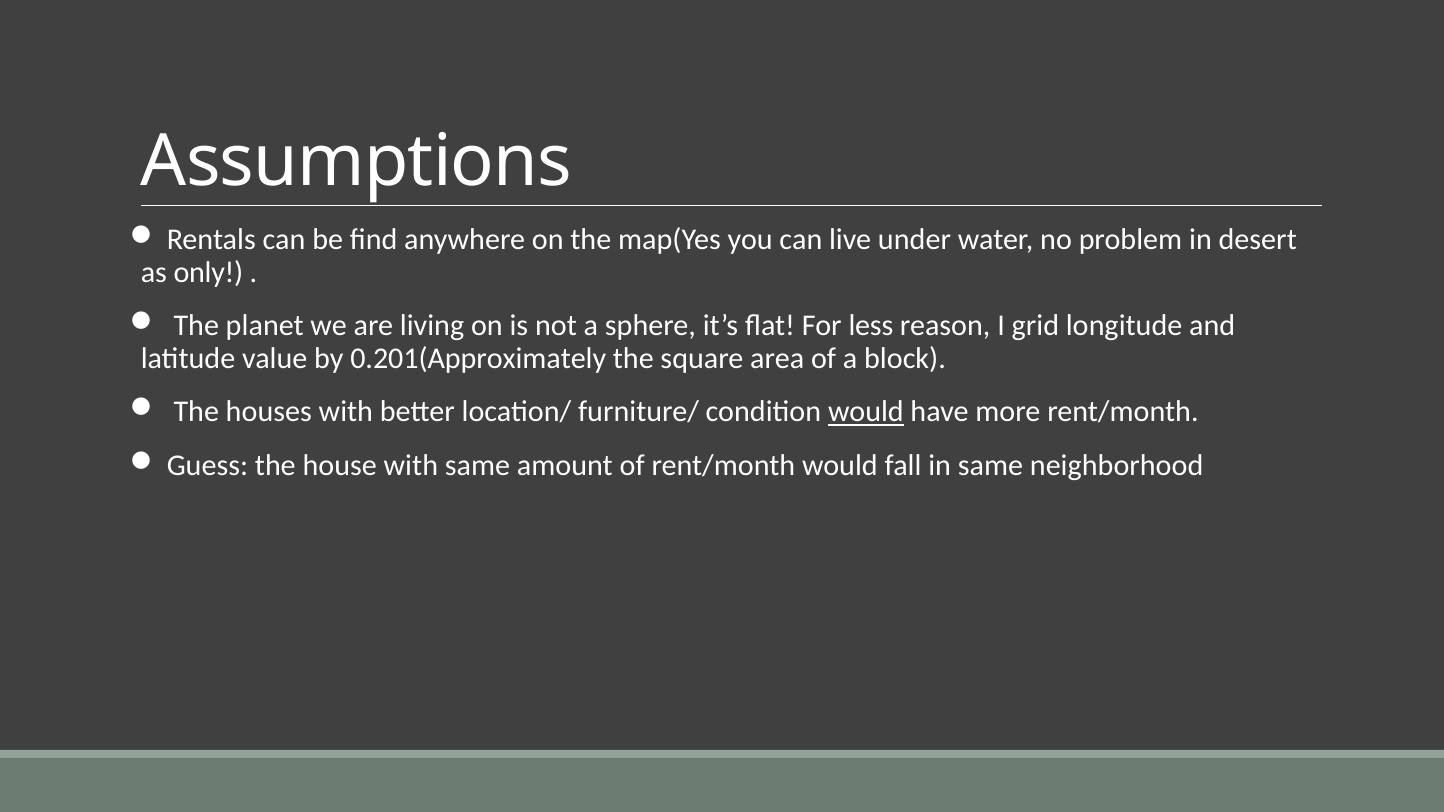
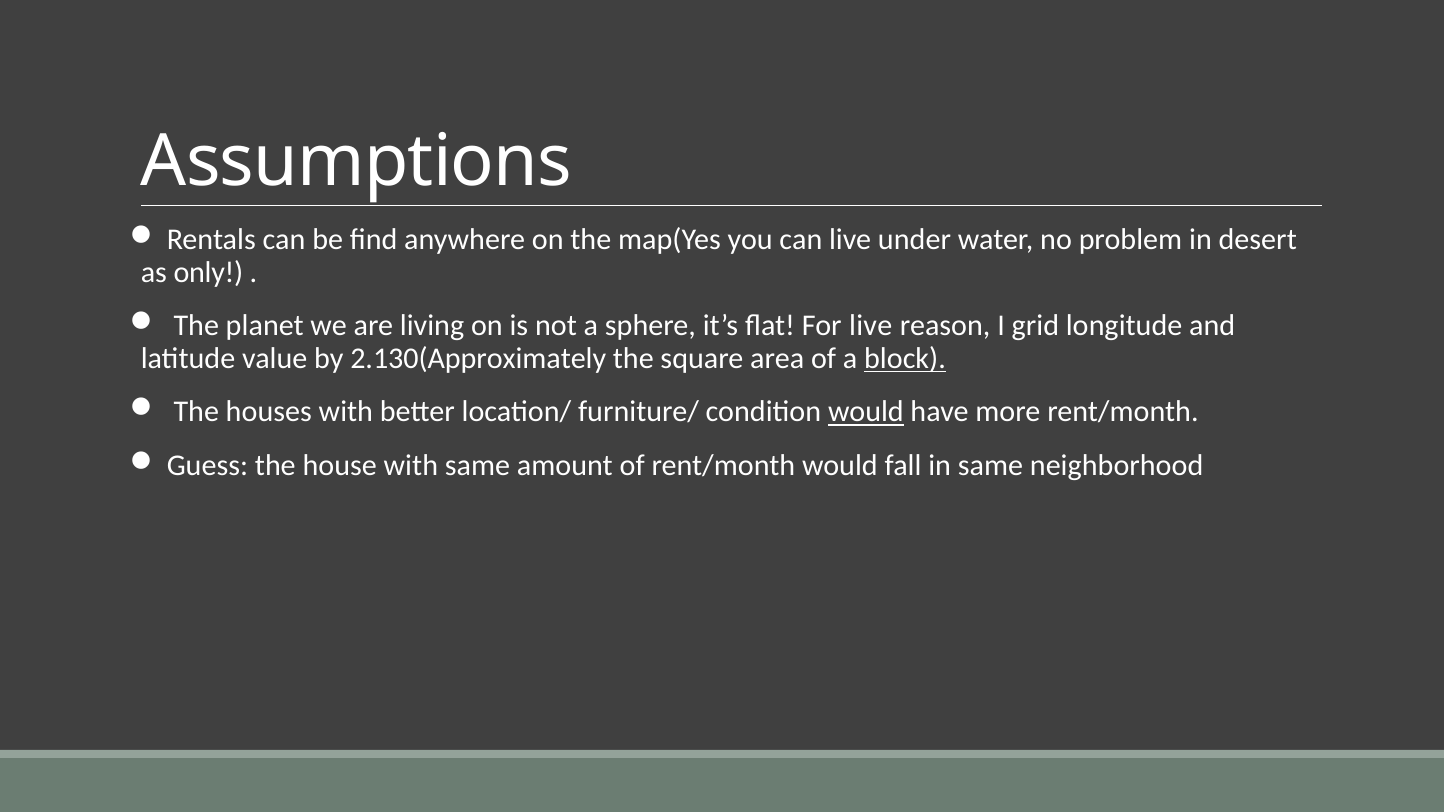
For less: less -> live (871, 326)
0.201(Approximately: 0.201(Approximately -> 2.130(Approximately (478, 359)
block underline: none -> present (905, 359)
